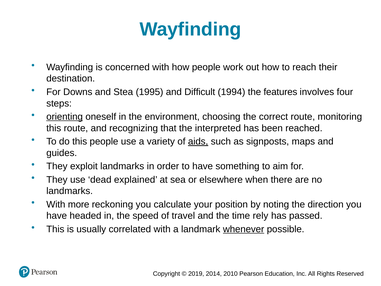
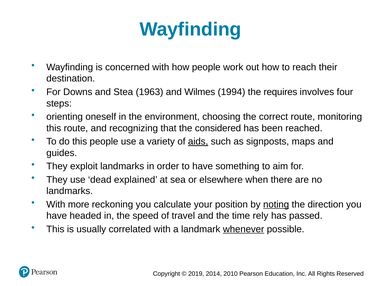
1995: 1995 -> 1963 (150, 92)
Difficult: Difficult -> Wilmes (200, 92)
features: features -> requires (280, 92)
orienting underline: present -> none (65, 117)
interpreted: interpreted -> considered (218, 128)
noting underline: none -> present (276, 204)
